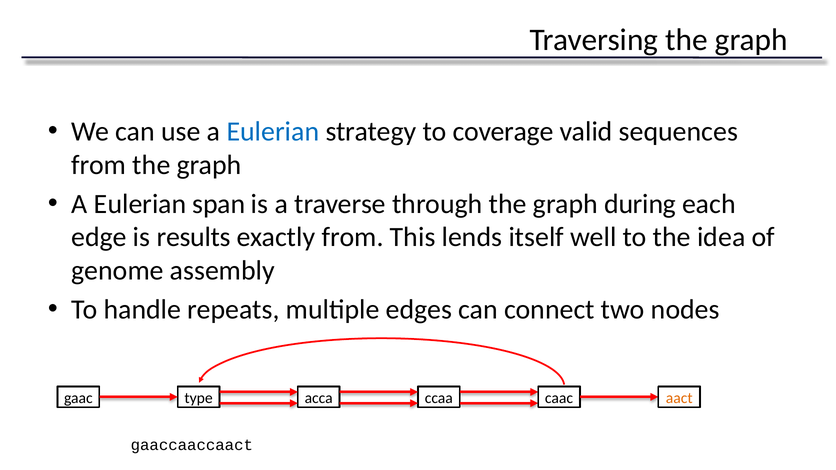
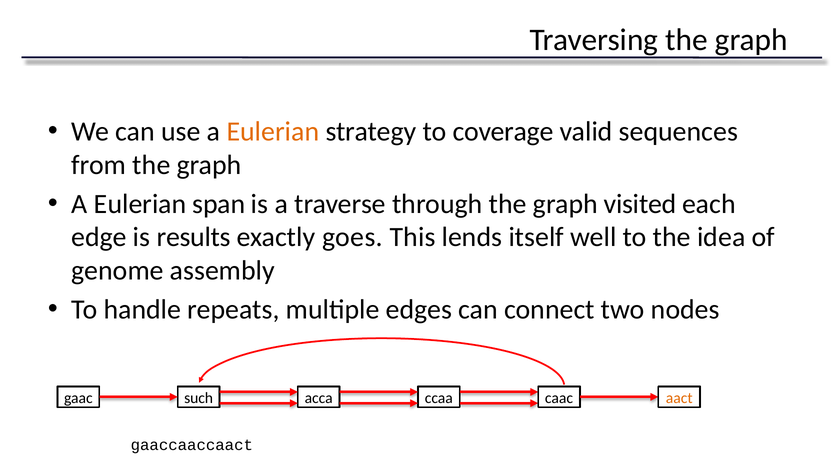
Eulerian colour: blue -> orange (273, 131)
during: during -> visited (640, 204)
exactly from: from -> goes (352, 237)
type: type -> such (199, 398)
